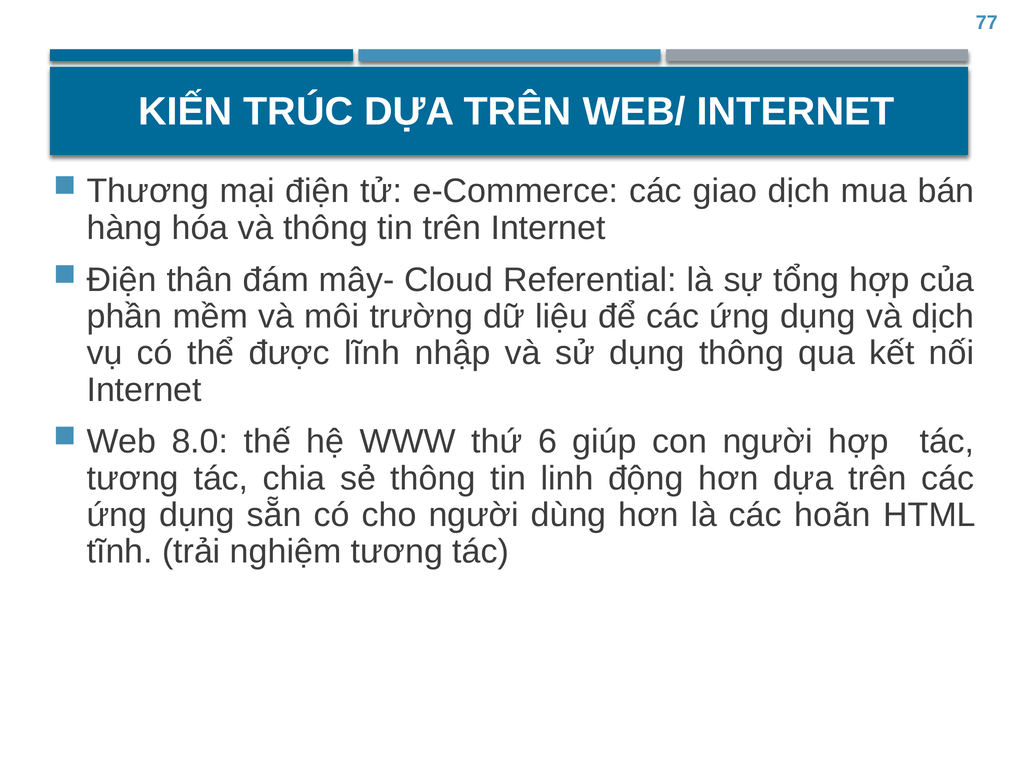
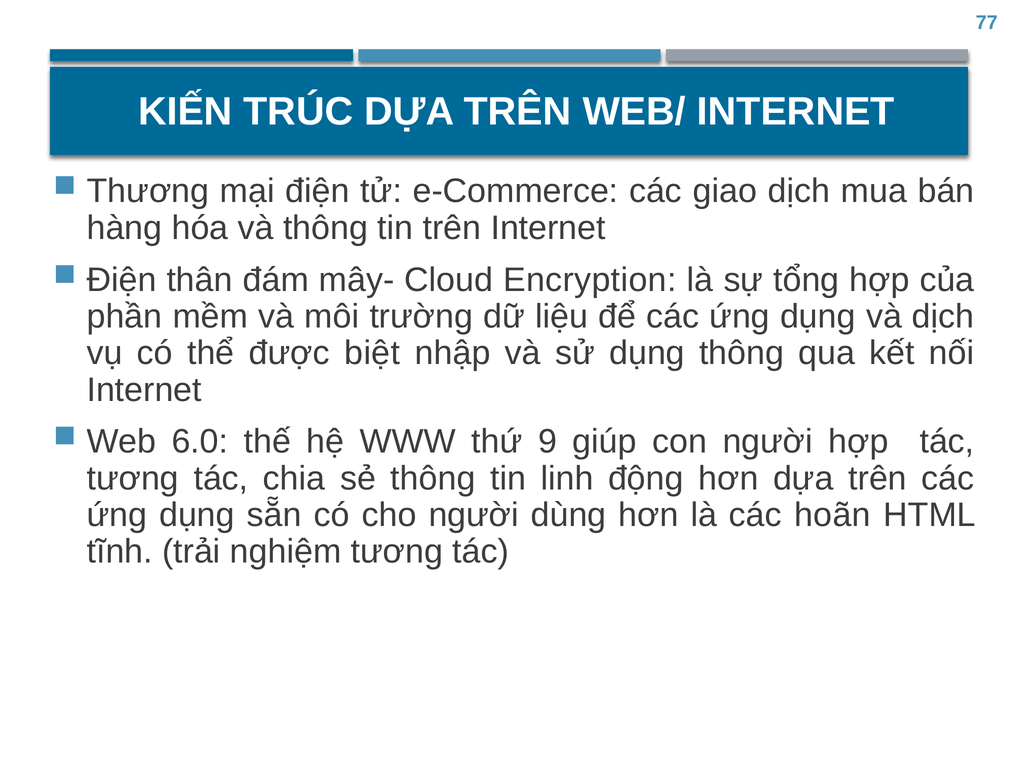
Referential: Referential -> Encryption (590, 280)
lĩnh: lĩnh -> biệt (372, 353)
8.0: 8.0 -> 6.0 (200, 442)
6: 6 -> 9 (548, 442)
